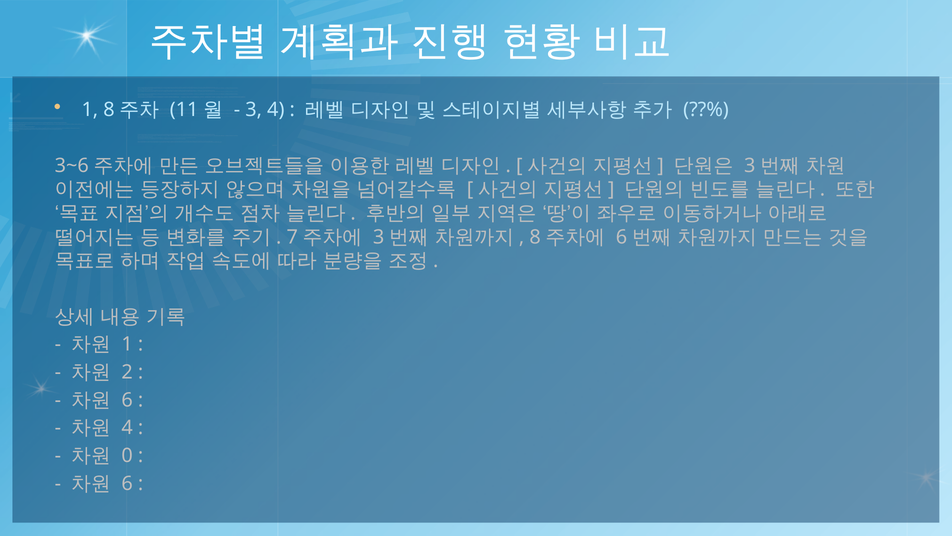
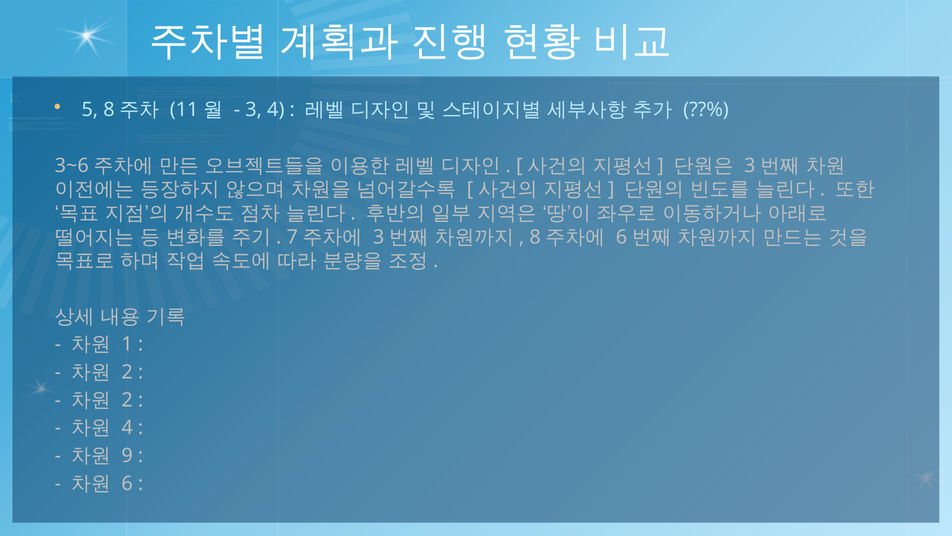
1: 1 -> 5 (90, 110)
6: 6 -> 2 (127, 400)
0: 0 -> 9 (127, 455)
